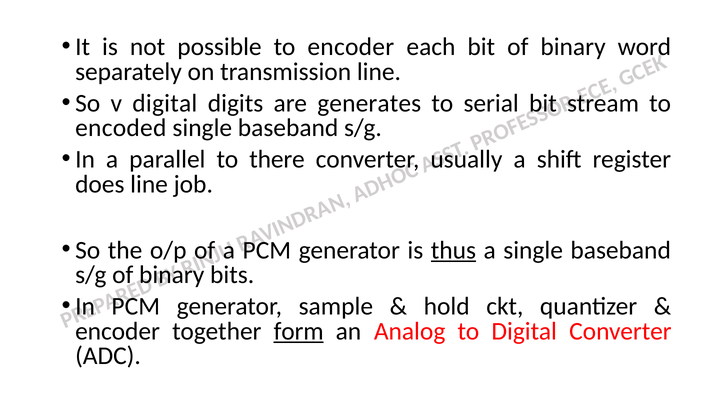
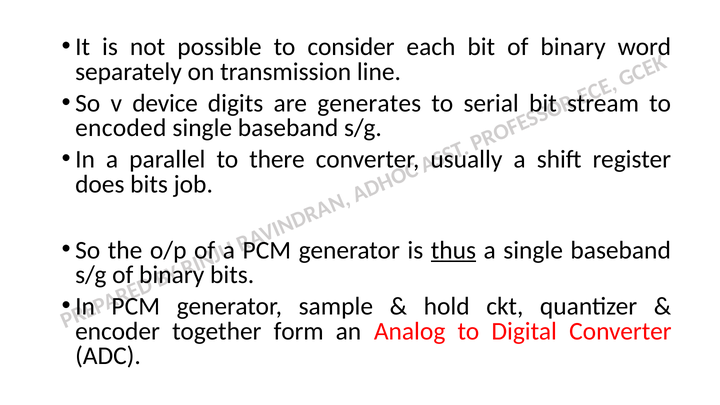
to encoder: encoder -> consider (351, 47)
v digital: digital -> device (165, 103)
does line: line -> bits (149, 184)
form underline: present -> none (299, 331)
